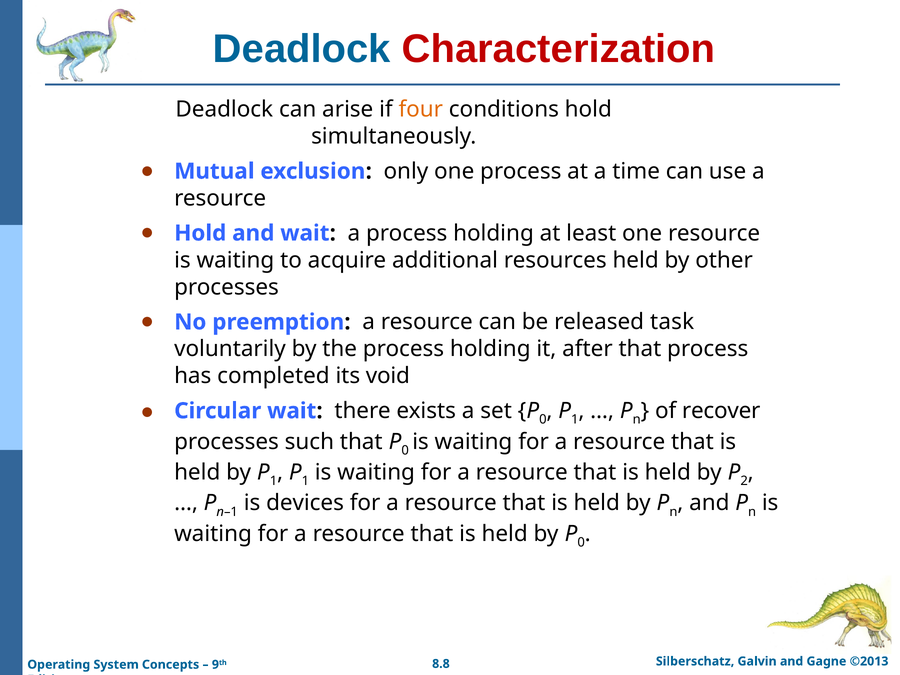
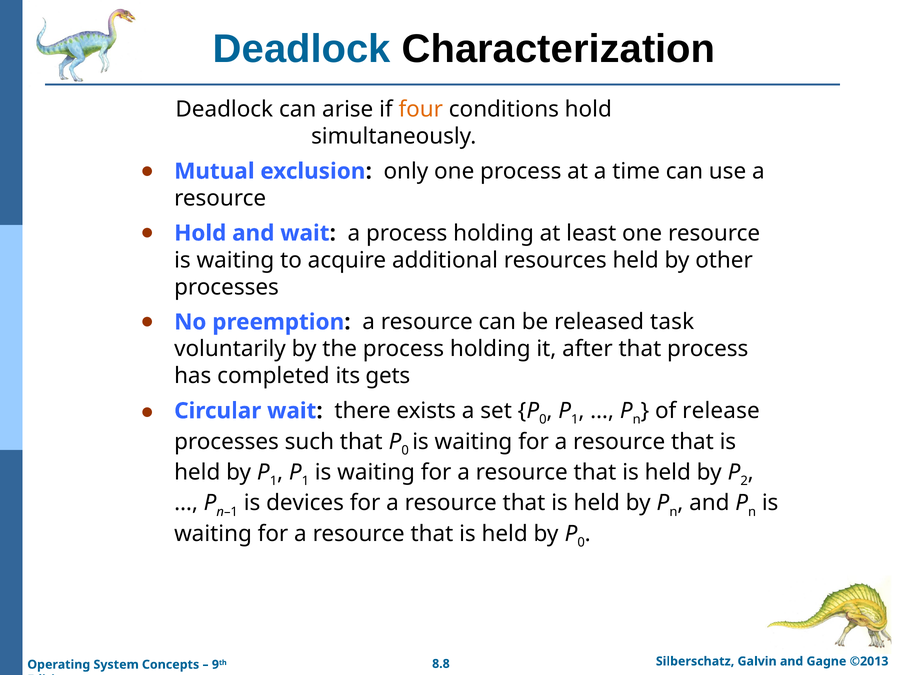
Characterization colour: red -> black (559, 49)
void: void -> gets (388, 376)
recover: recover -> release (721, 411)
